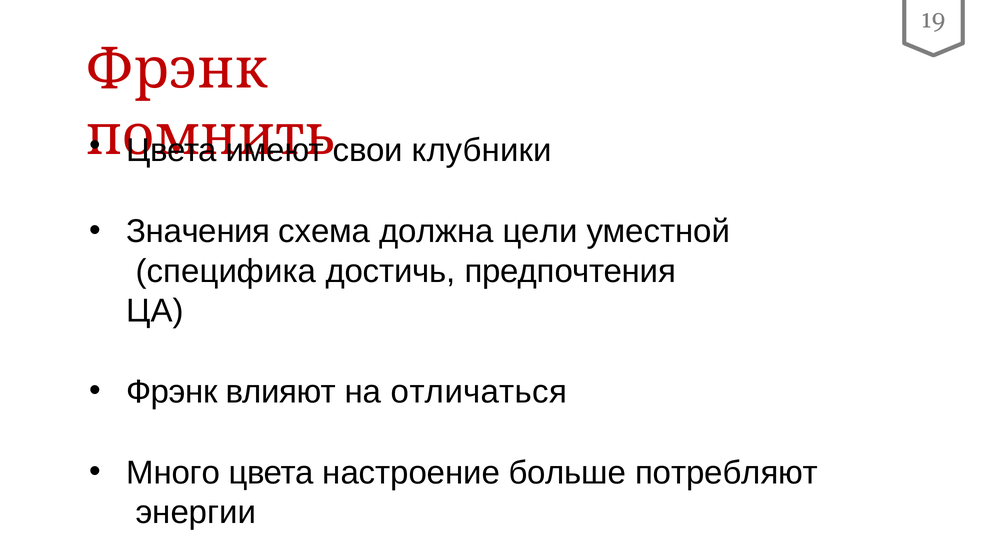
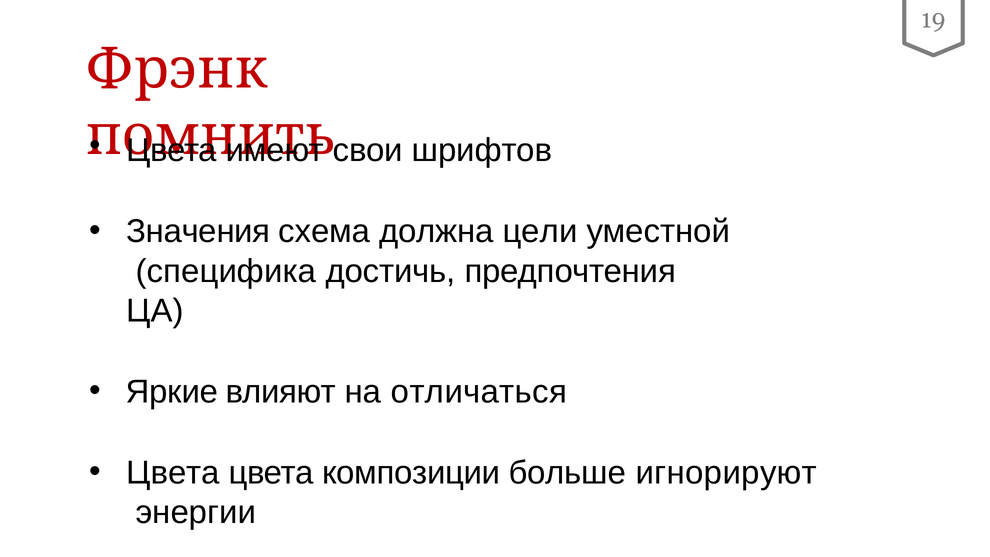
клубники: клубники -> шрифтов (482, 151)
Фрэнк: Фрэнк -> Яркие (172, 392)
Много: Много -> Цвета (173, 473)
настроение: настроение -> композиции (411, 473)
потребляют: потребляют -> игнорируют (726, 473)
